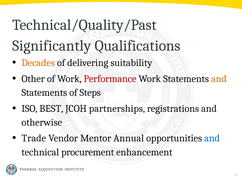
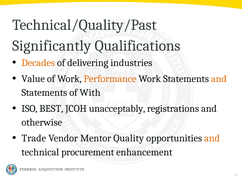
suitability: suitability -> industries (131, 63)
Other: Other -> Value (33, 79)
Performance colour: red -> orange (110, 79)
Steps: Steps -> With (90, 93)
partnerships: partnerships -> unacceptably (117, 109)
Annual: Annual -> Quality (129, 139)
and colour: blue -> orange (212, 139)
